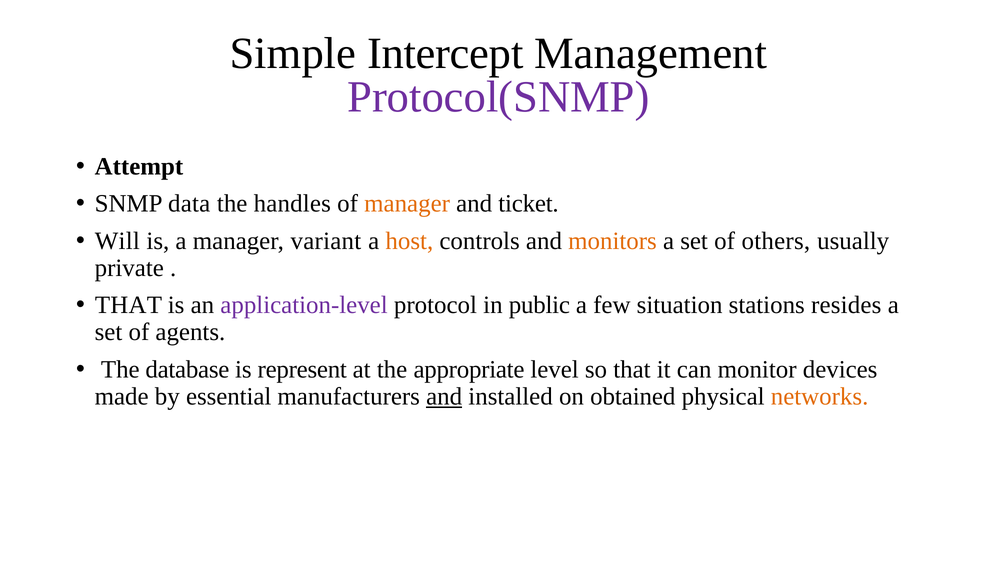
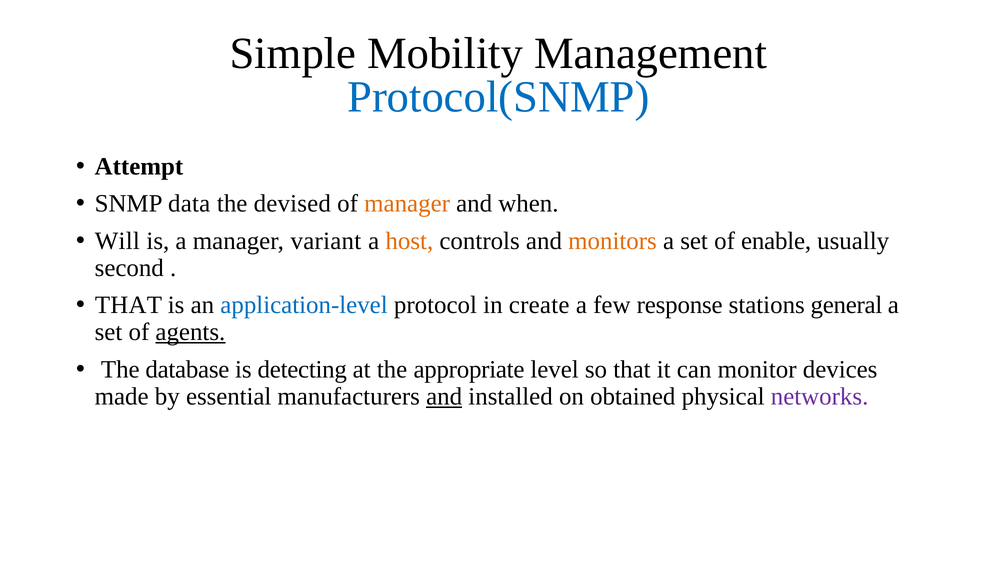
Intercept: Intercept -> Mobility (445, 54)
Protocol(SNMP colour: purple -> blue (498, 97)
handles: handles -> devised (292, 204)
ticket: ticket -> when (528, 204)
others: others -> enable (776, 241)
private: private -> second (129, 268)
application-level colour: purple -> blue (304, 305)
public: public -> create (539, 305)
situation: situation -> response (680, 305)
resides: resides -> general (846, 305)
agents underline: none -> present (190, 332)
represent: represent -> detecting (302, 369)
networks colour: orange -> purple (820, 396)
